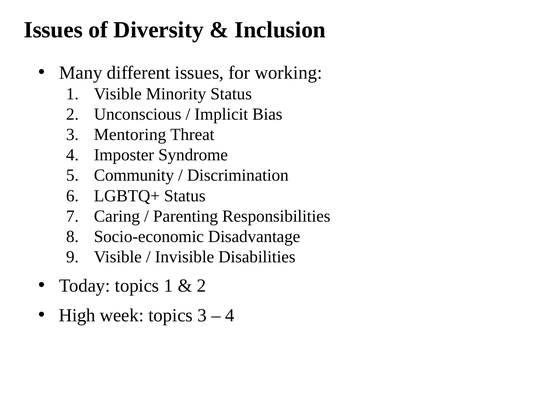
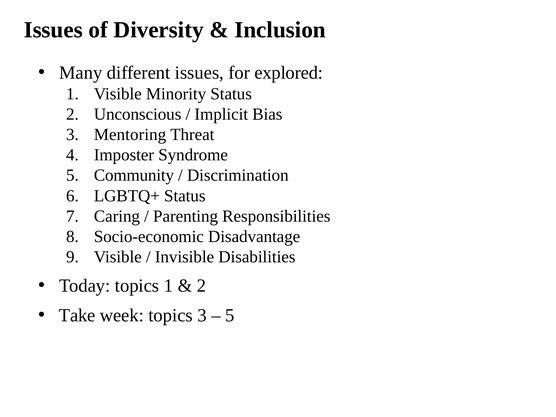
working: working -> explored (289, 73)
High: High -> Take (77, 315)
4: 4 -> 5 (230, 315)
